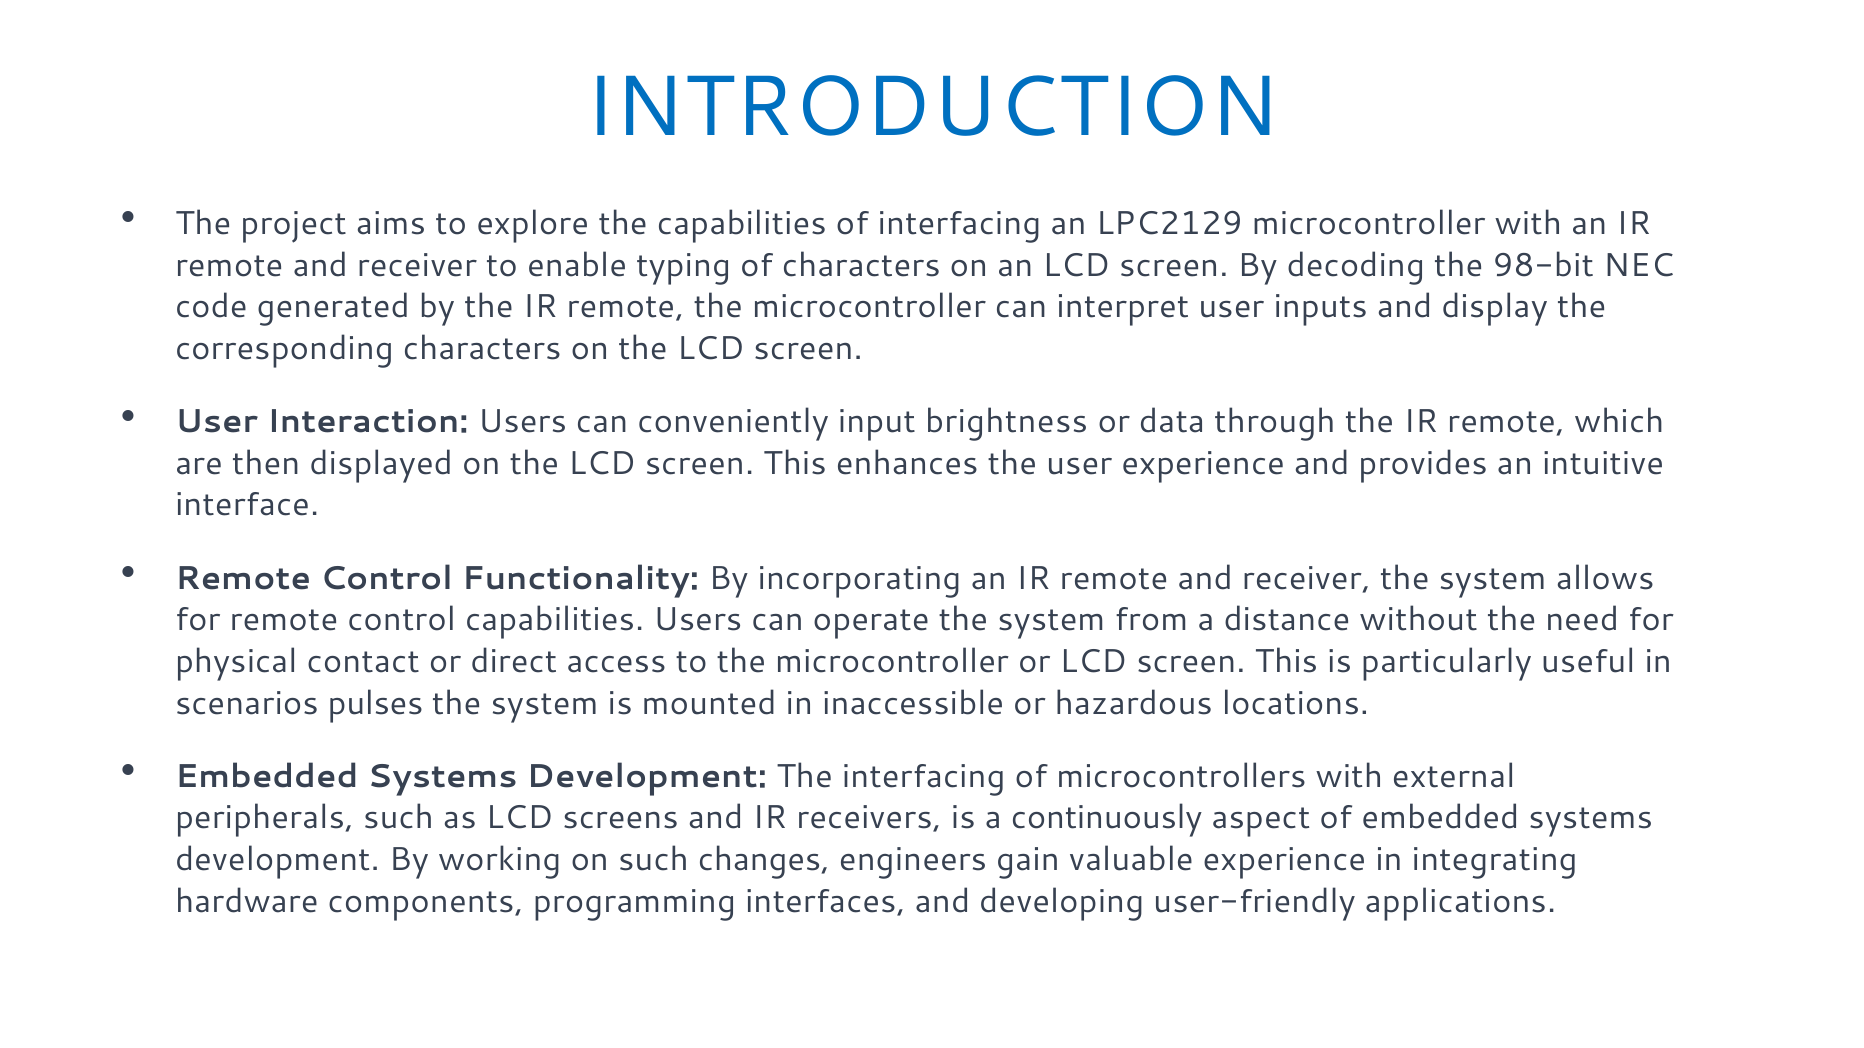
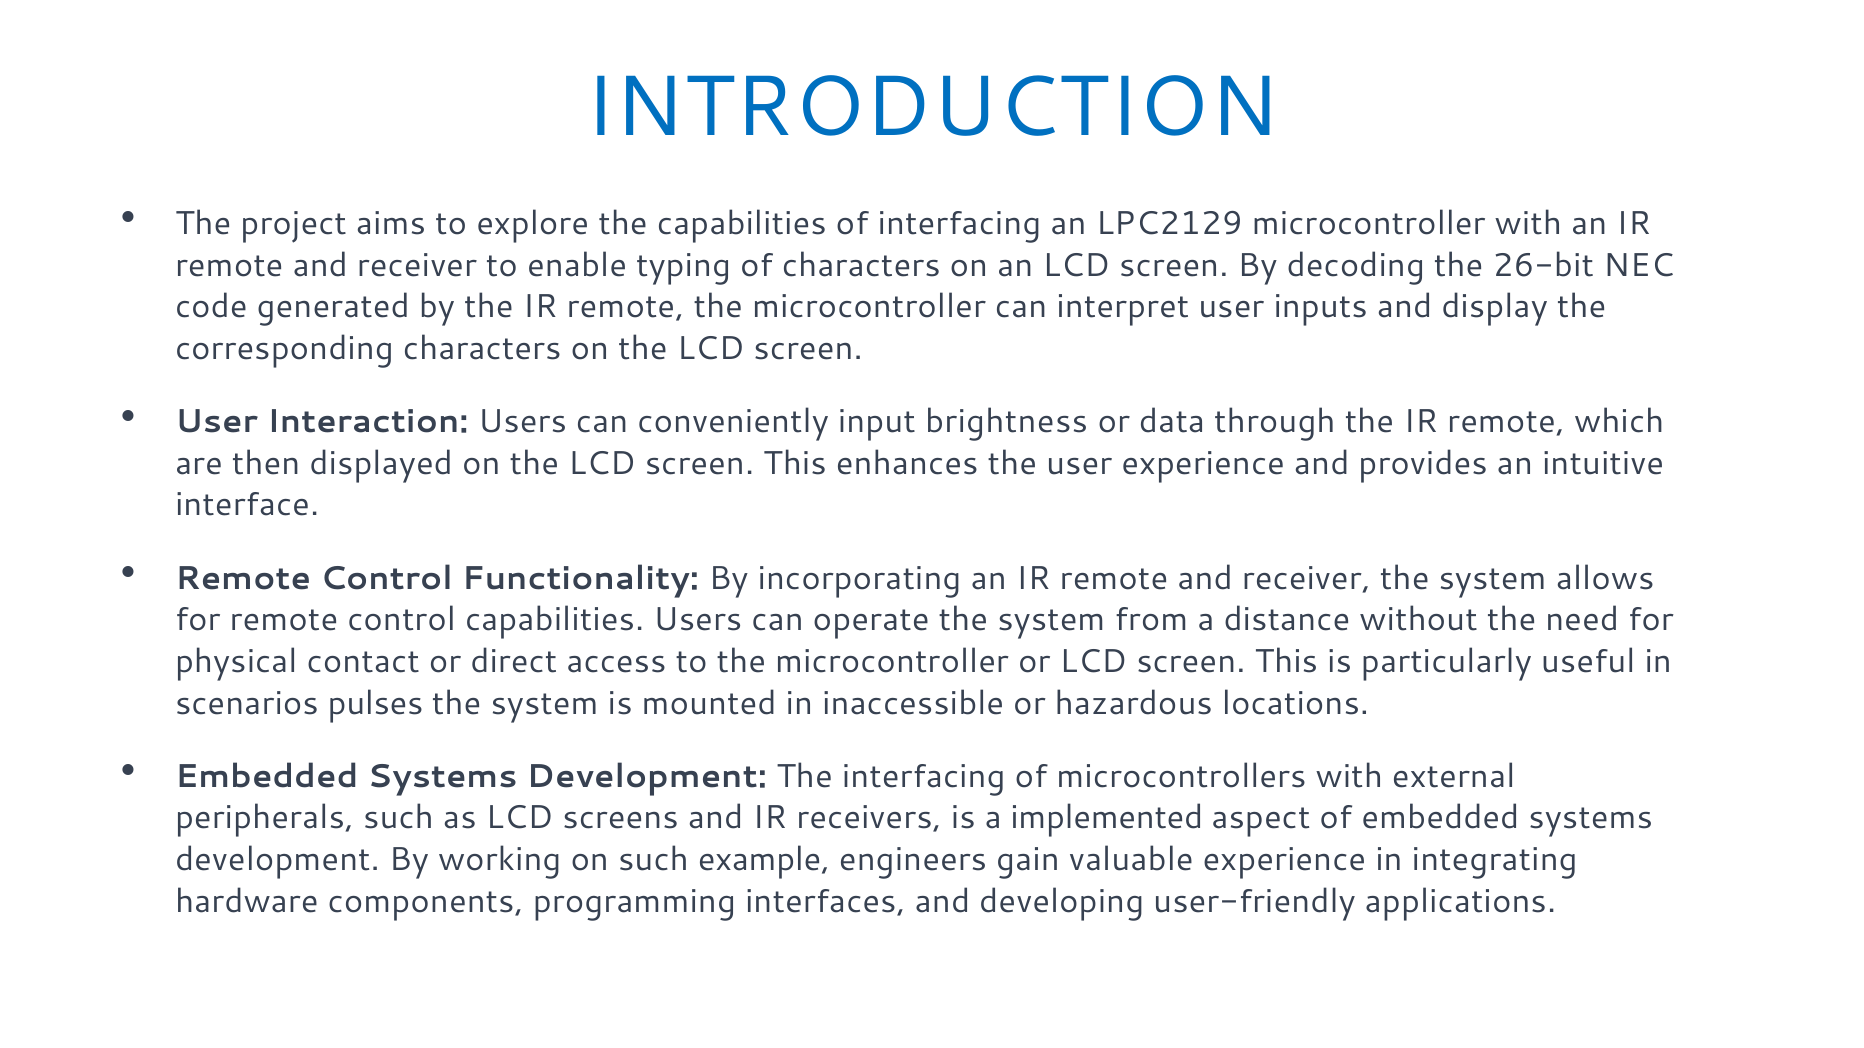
98-bit: 98-bit -> 26-bit (1543, 265)
continuously: continuously -> implemented (1107, 818)
changes: changes -> example (764, 860)
